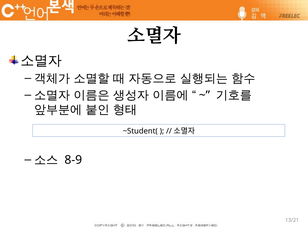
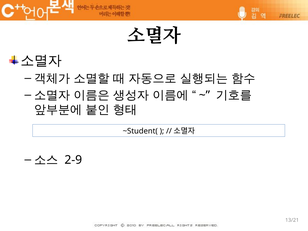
8-9: 8-9 -> 2-9 (73, 160)
